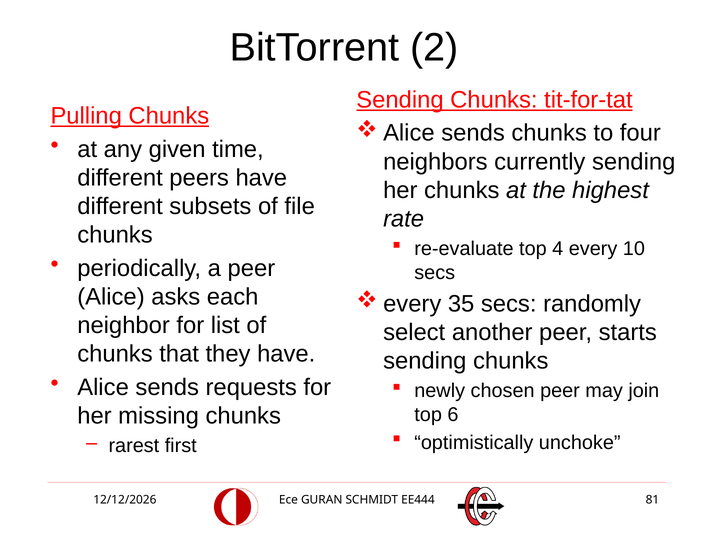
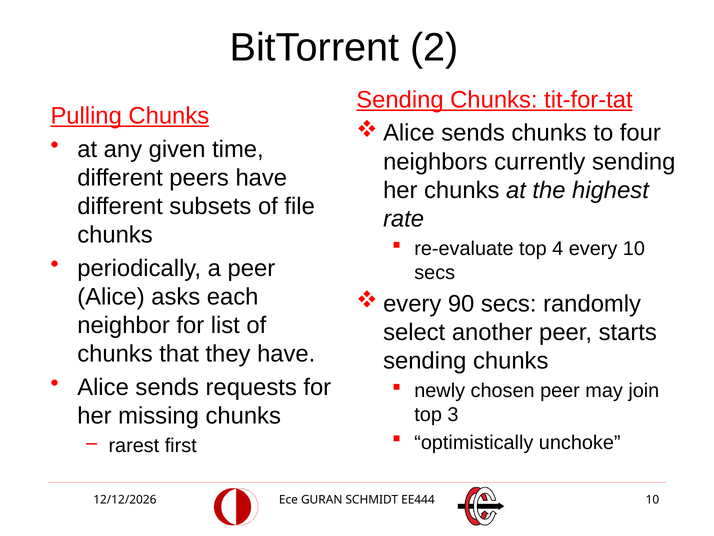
35: 35 -> 90 (461, 304)
6: 6 -> 3 (453, 414)
EE444 81: 81 -> 10 (652, 499)
